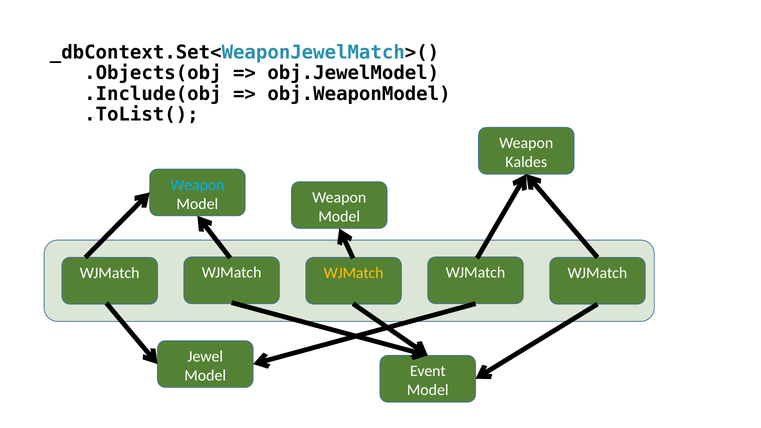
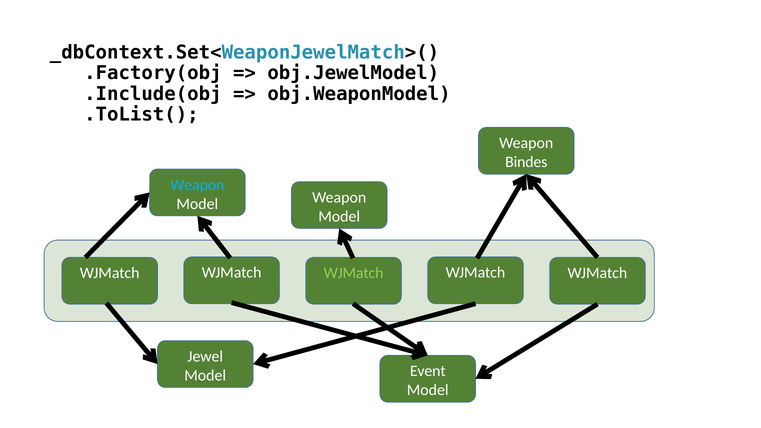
.Objects(obj: .Objects(obj -> .Factory(obj (153, 73)
Kaldes: Kaldes -> Bindes (526, 162)
WJMatch colour: yellow -> light green (354, 273)
